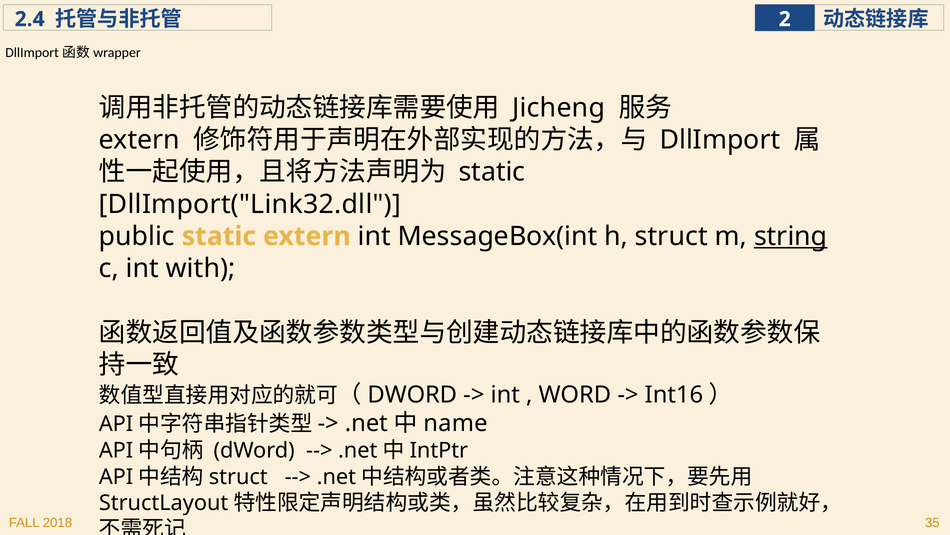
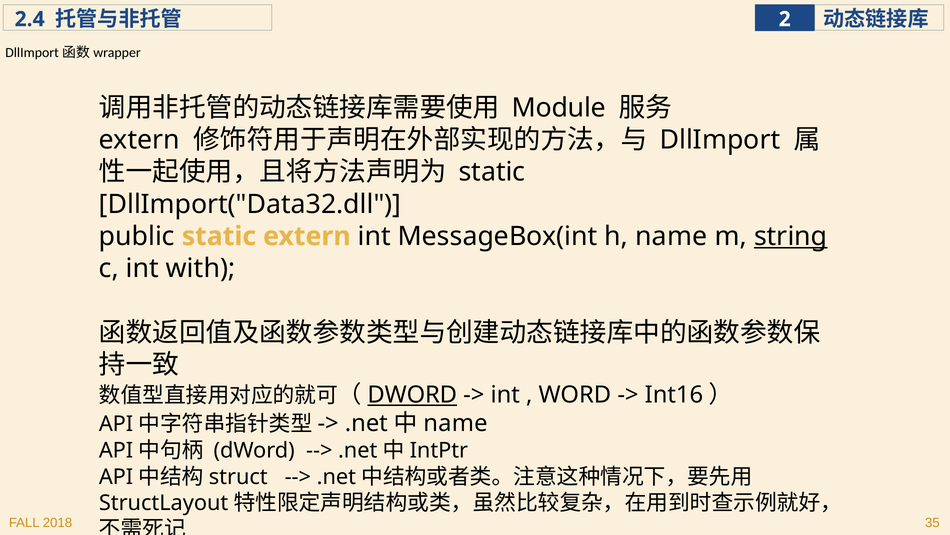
Jicheng: Jicheng -> Module (559, 108)
DllImport("Link32.dll: DllImport("Link32.dll -> DllImport("Data32.dll (250, 204)
h struct: struct -> name (671, 236)
DWORD underline: none -> present (412, 394)
